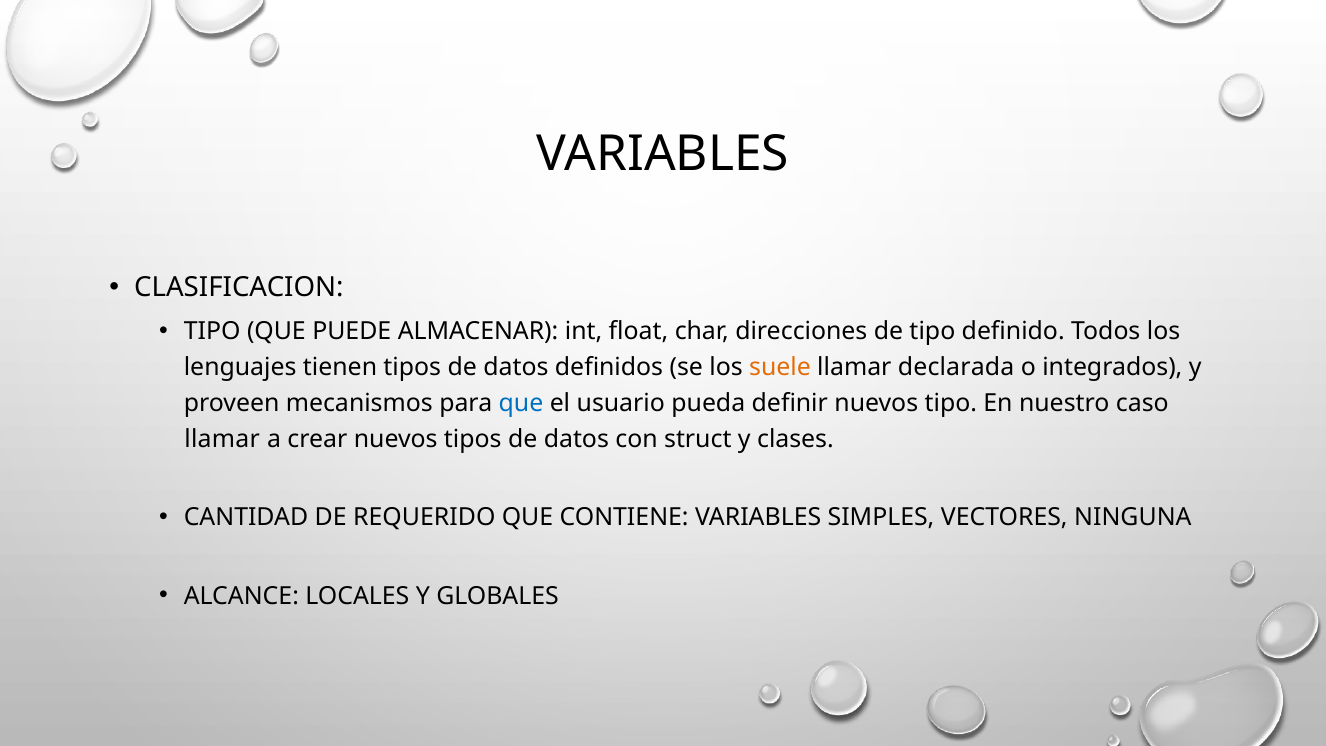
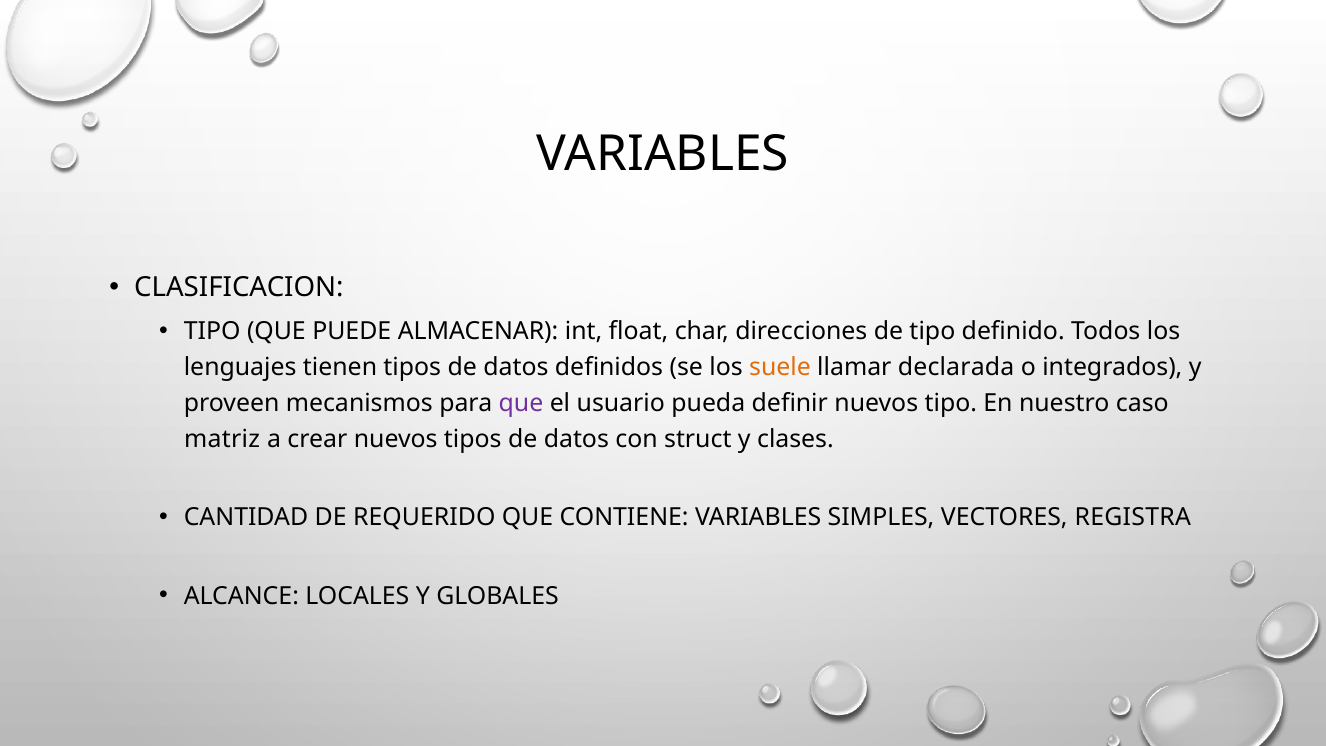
que colour: blue -> purple (521, 403)
llamar: llamar -> matriz (222, 439)
NINGUNA: NINGUNA -> REGISTRA (1133, 518)
